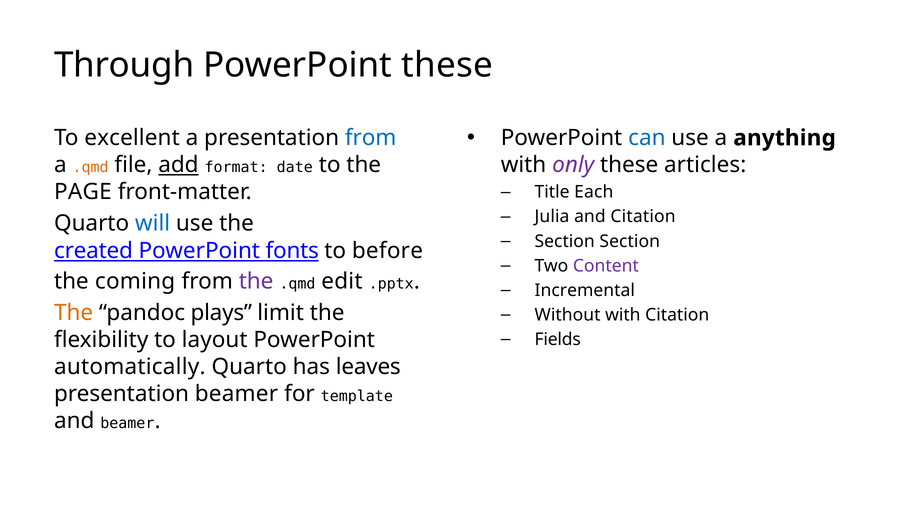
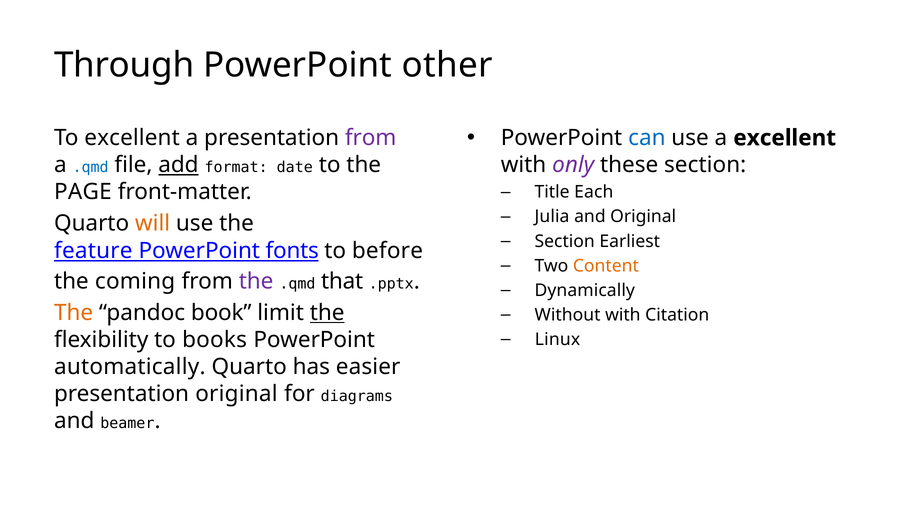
PowerPoint these: these -> other (447, 65)
a anything: anything -> excellent (785, 138)
from colour: blue -> purple (371, 138)
.qmd colour: orange -> blue (91, 167)
these articles: articles -> section (705, 165)
and Citation: Citation -> Original (643, 217)
will colour: blue -> orange (153, 223)
Section Section: Section -> Earliest (630, 241)
created: created -> feature (93, 250)
Content colour: purple -> orange (606, 266)
edit: edit -> that (342, 281)
Incremental: Incremental -> Dynamically (585, 290)
plays: plays -> book (221, 313)
the underline: none -> present (327, 313)
Fields: Fields -> Linux (558, 339)
layout: layout -> books (215, 340)
leaves: leaves -> easier (368, 367)
presentation beamer: beamer -> original (236, 394)
template: template -> diagrams (357, 396)
